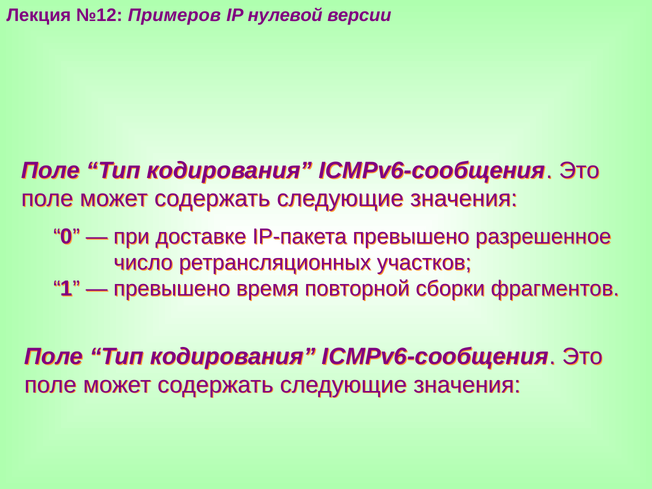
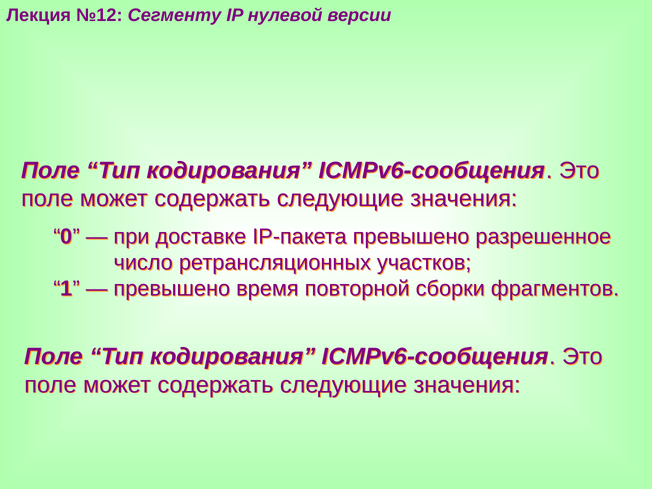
Примеров: Примеров -> Сегменту (175, 15)
